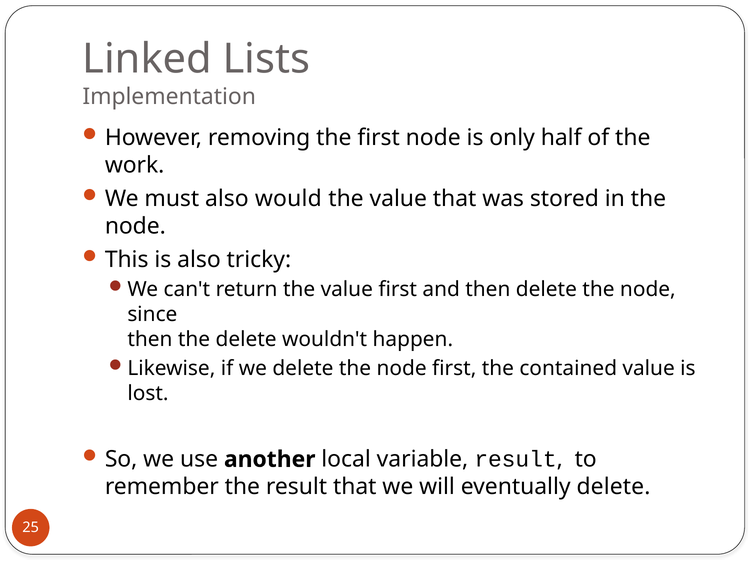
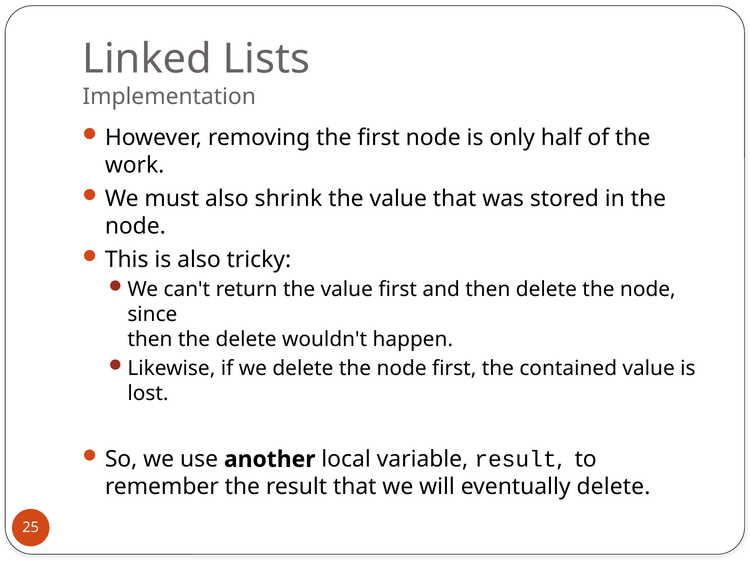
would: would -> shrink (288, 199)
